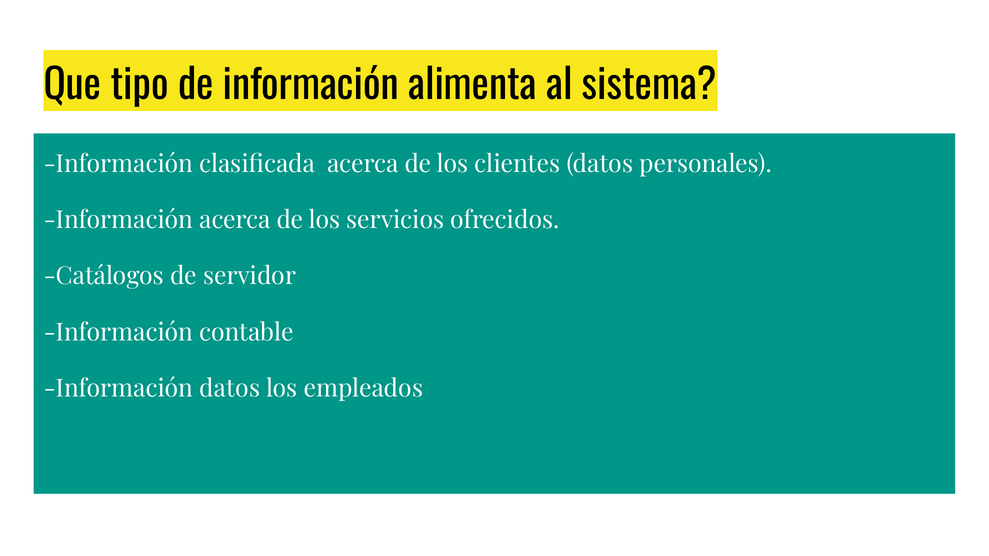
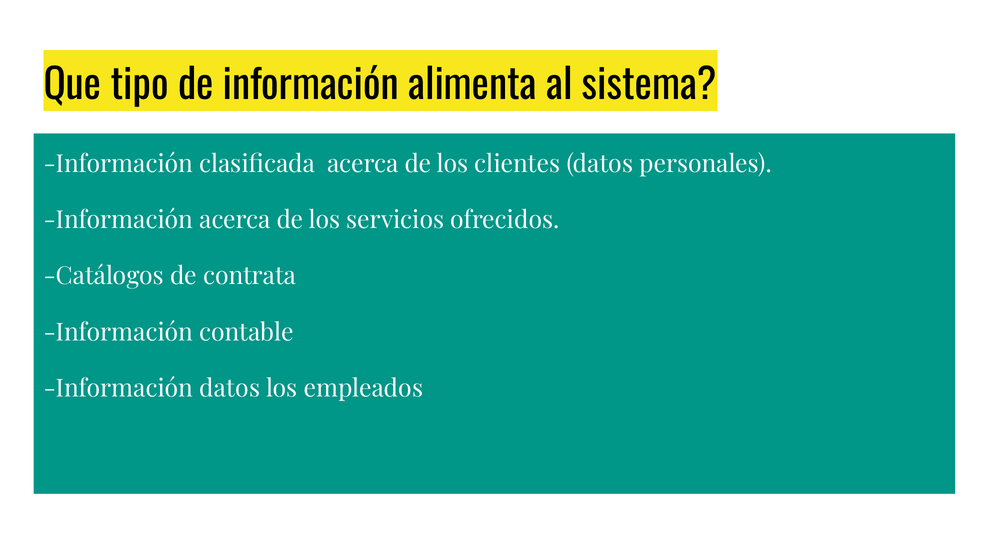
servidor: servidor -> contrata (250, 277)
